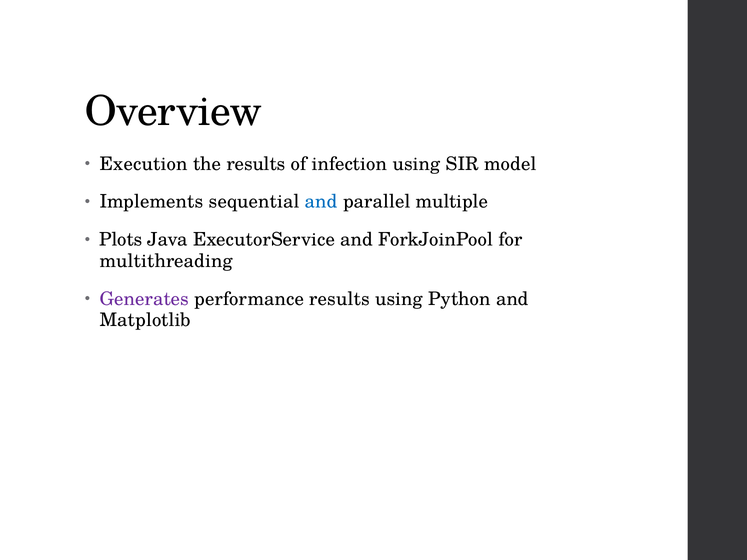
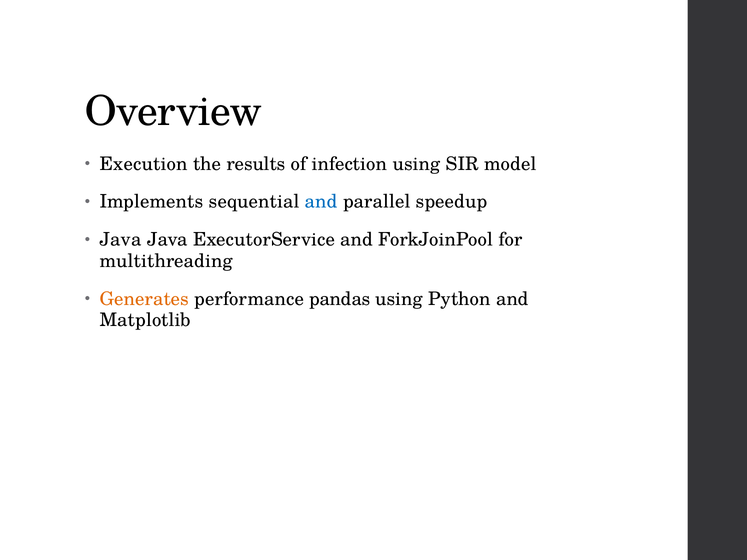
multiple: multiple -> speedup (452, 202)
Plots: Plots -> Java (121, 240)
Generates colour: purple -> orange (144, 299)
performance results: results -> pandas (340, 299)
